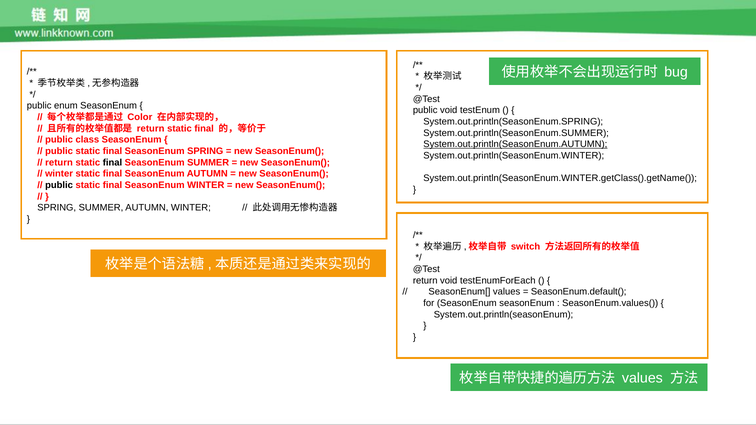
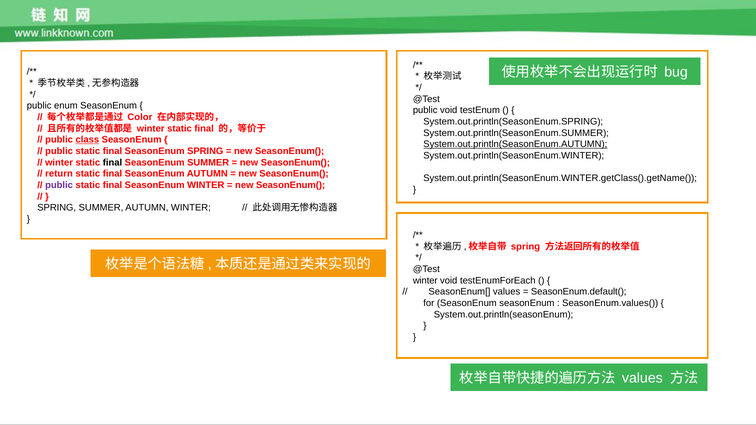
return: return -> winter (151, 129)
class underline: none -> present (87, 140)
return: return -> winter (59, 163)
winter: winter -> return (59, 174)
public colour: black -> purple (59, 185)
switch: switch -> spring (525, 247)
return: return -> winter (425, 281)
